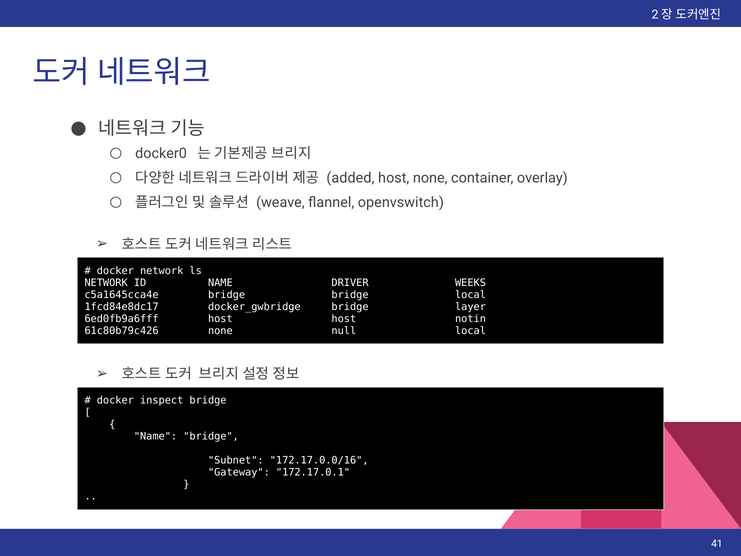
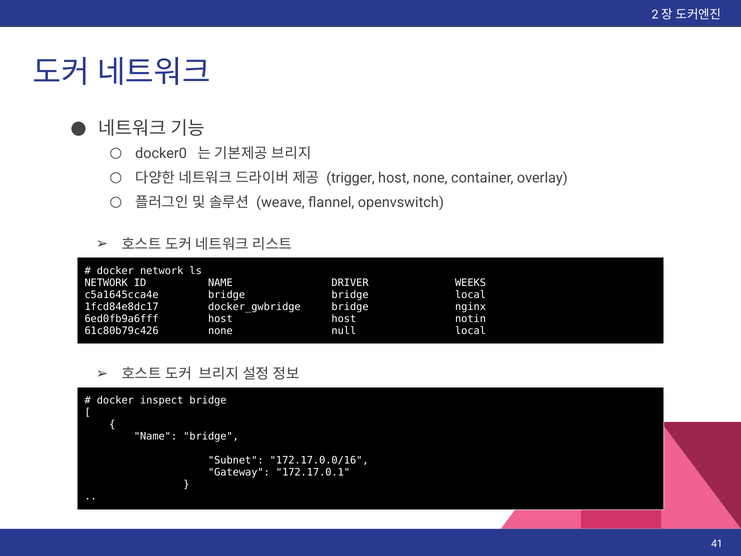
added: added -> trigger (351, 178)
layer: layer -> nginx (471, 307)
